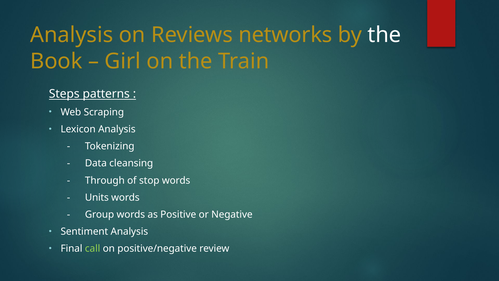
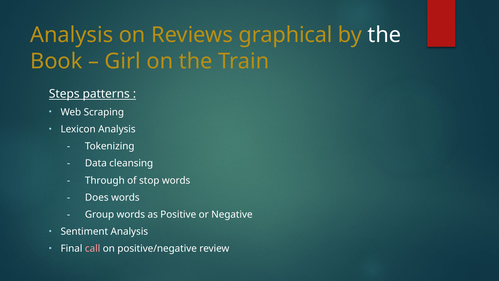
networks: networks -> graphical (285, 35)
Units: Units -> Does (97, 197)
call colour: light green -> pink (93, 248)
